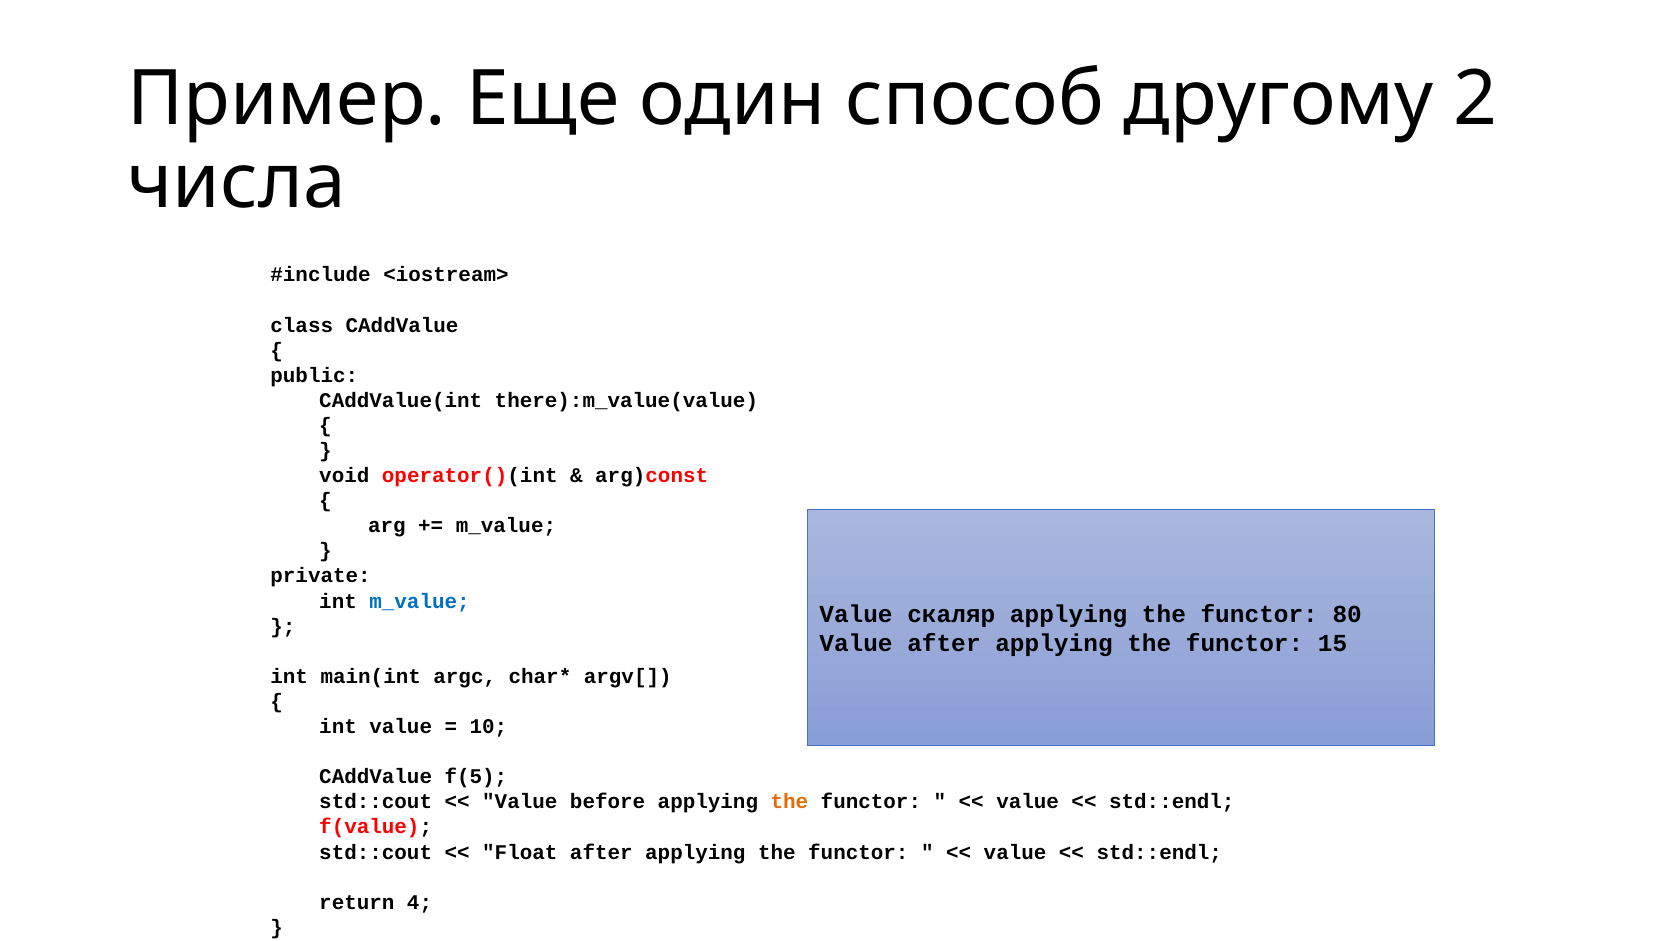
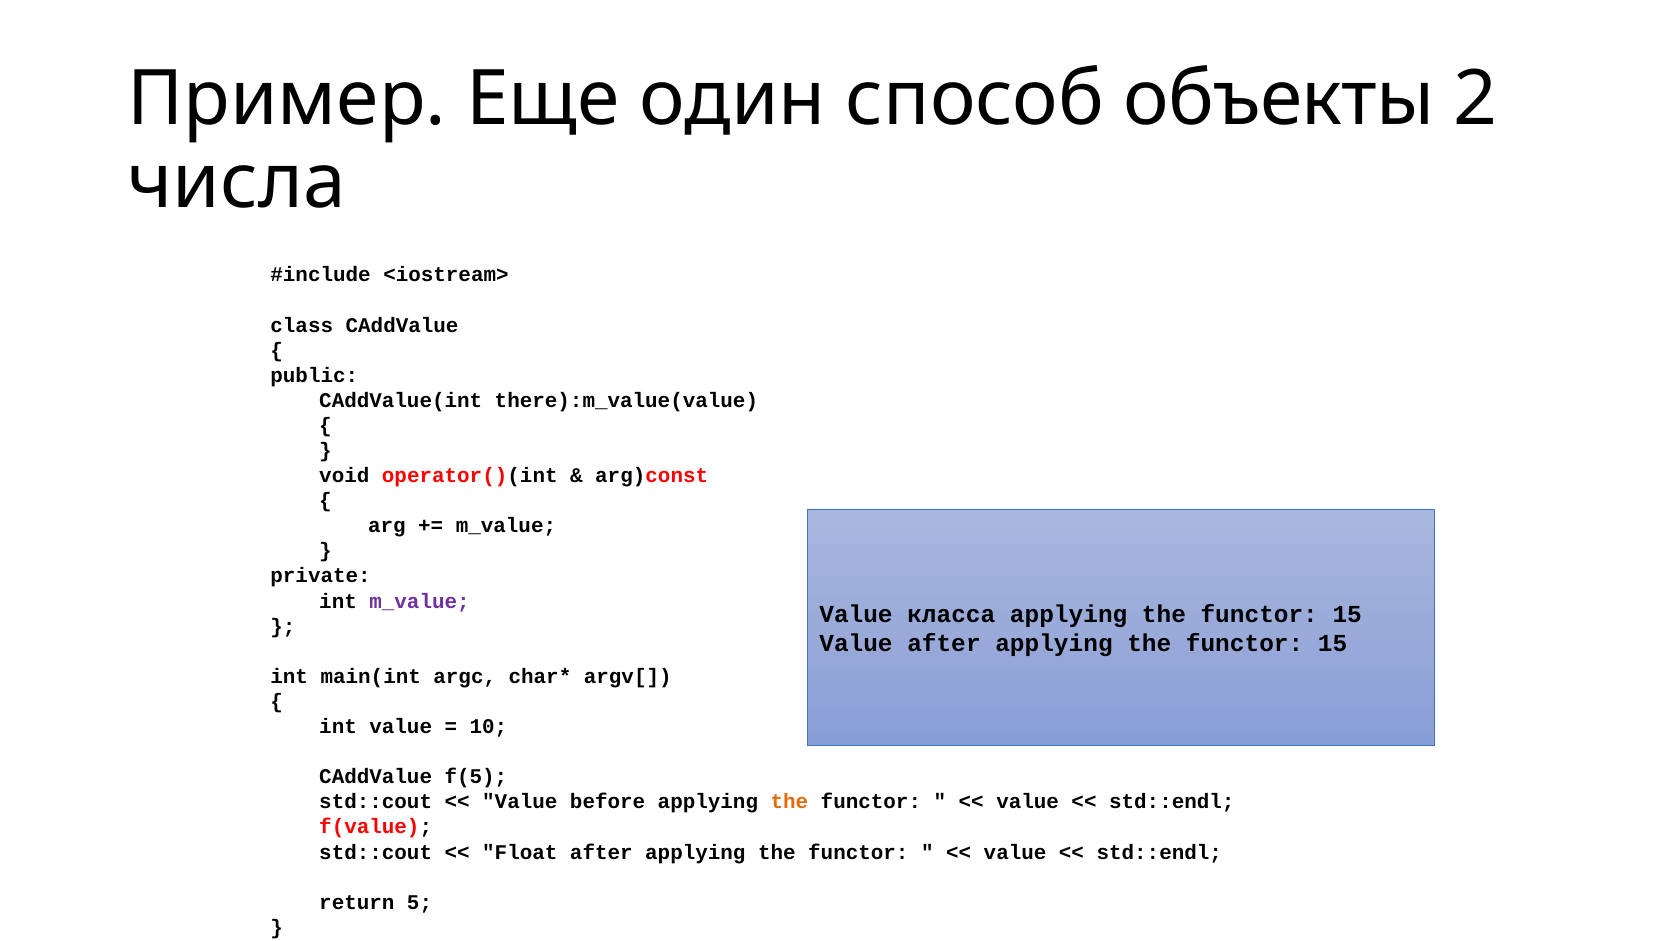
другому: другому -> объекты (1279, 99)
m_value colour: blue -> purple (420, 601)
скаляр: скаляр -> класса (951, 614)
80: 80 -> 15 (1347, 614)
4: 4 -> 5 (420, 902)
